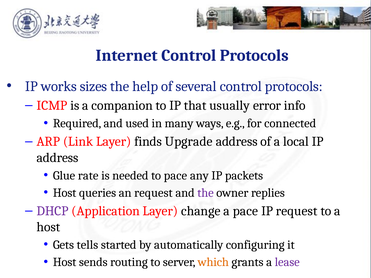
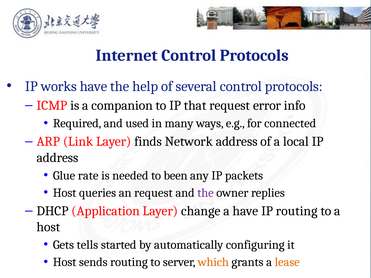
works sizes: sizes -> have (94, 86)
that usually: usually -> request (230, 106)
Upgrade: Upgrade -> Network (189, 142)
to pace: pace -> been (176, 176)
DHCP colour: purple -> black (53, 211)
a pace: pace -> have (246, 211)
IP request: request -> routing (297, 211)
lease colour: purple -> orange (287, 262)
